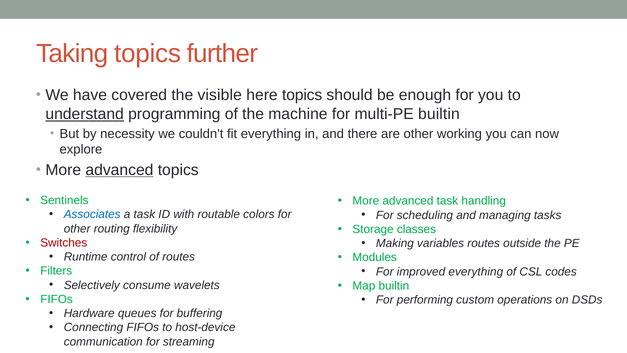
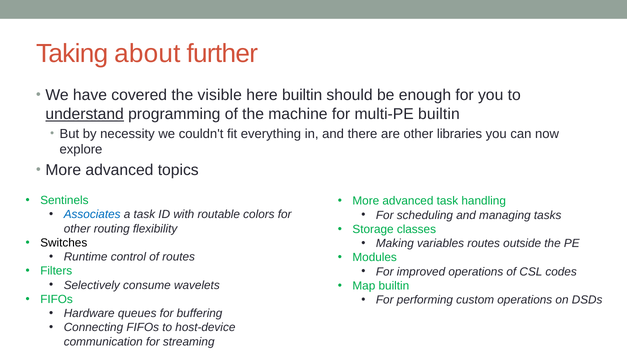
Taking topics: topics -> about (147, 54)
here topics: topics -> builtin (302, 95)
working: working -> libraries (460, 134)
advanced underline: present -> none (119, 170)
Switches colour: red -> black (64, 243)
improved everything: everything -> operations (476, 271)
